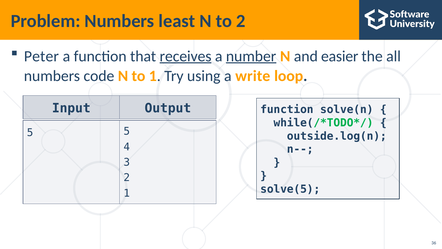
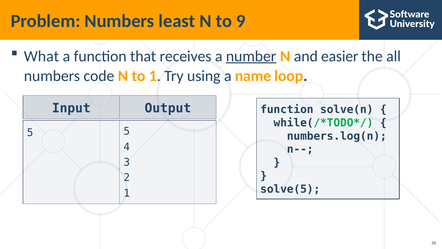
to 2: 2 -> 9 (241, 21)
Peter: Peter -> What (41, 56)
receives underline: present -> none (186, 56)
write: write -> name (253, 76)
outside.log(n: outside.log(n -> numbers.log(n (337, 136)
